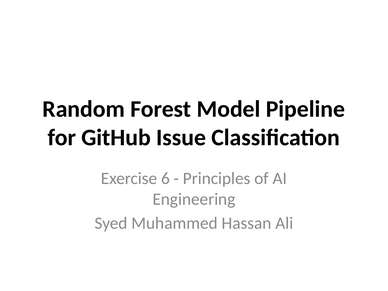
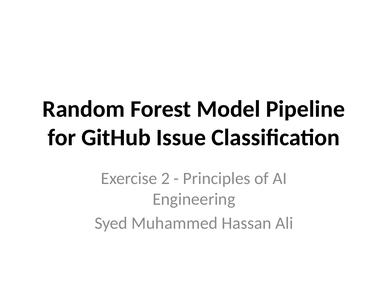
6: 6 -> 2 (165, 178)
